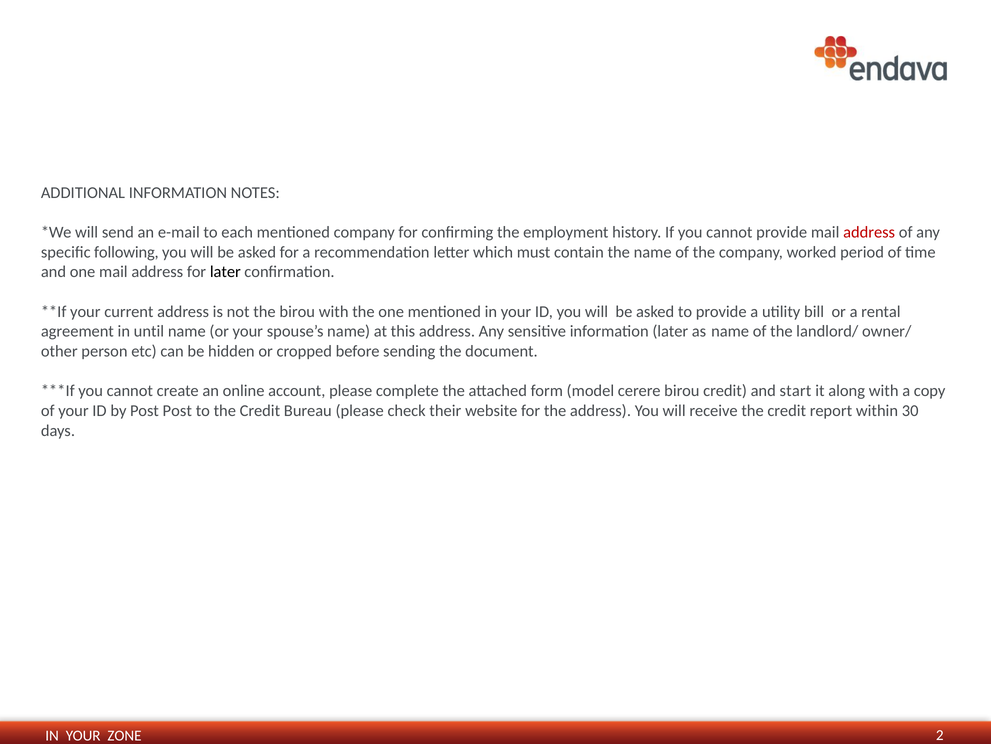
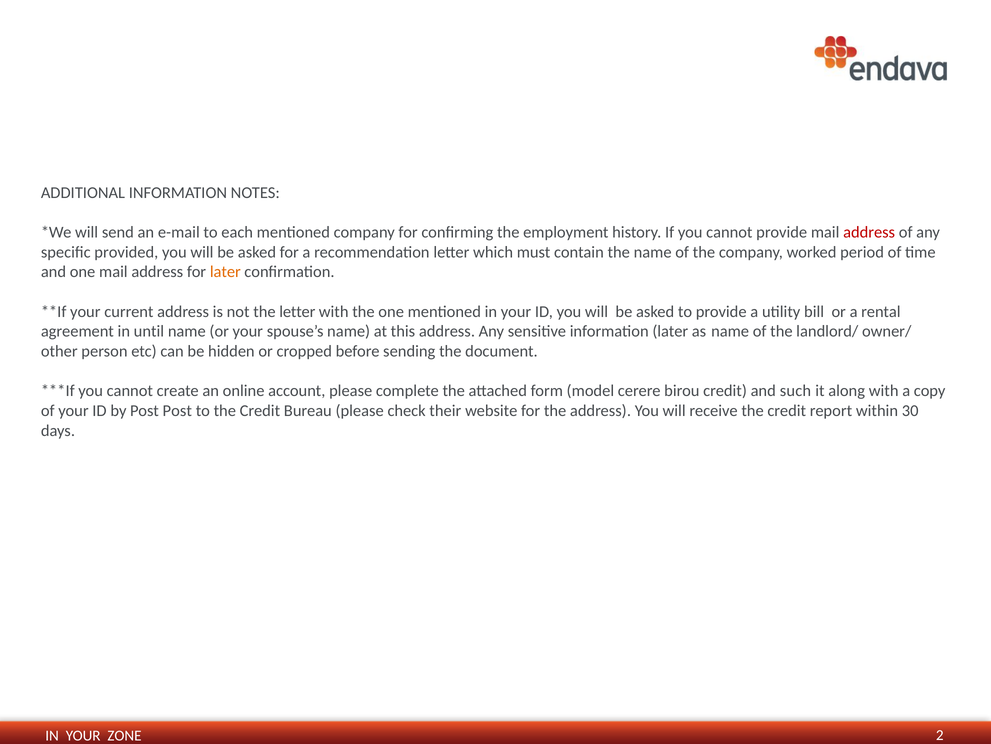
following: following -> provided (126, 252)
later colour: black -> orange (225, 272)
the birou: birou -> letter (297, 311)
start: start -> such (795, 391)
